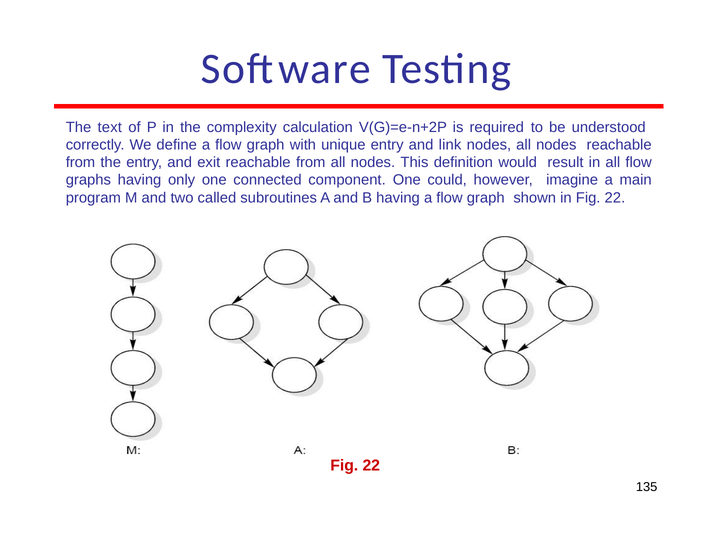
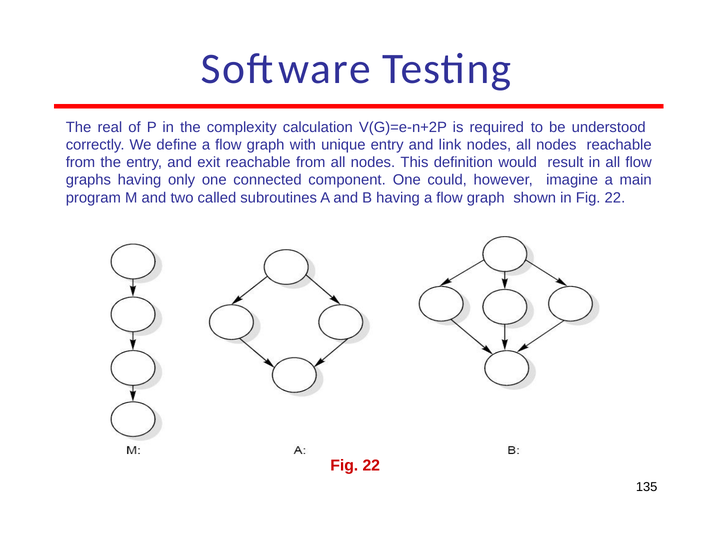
text: text -> real (110, 127)
